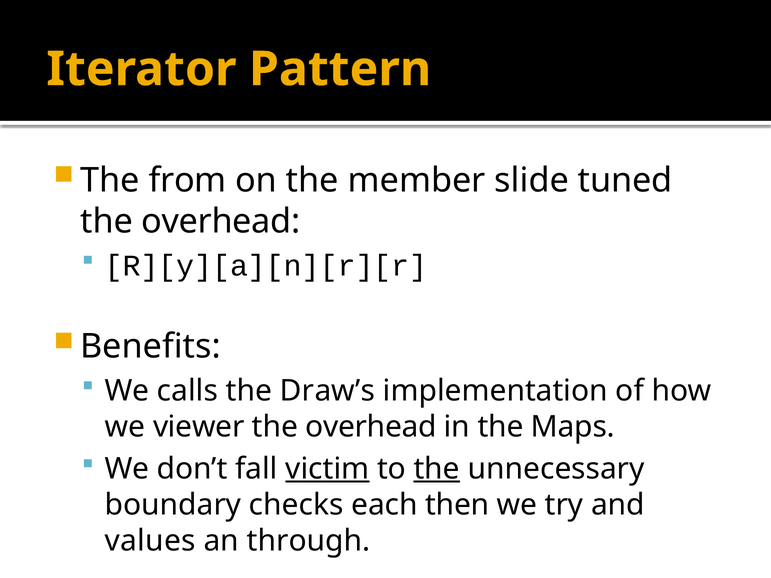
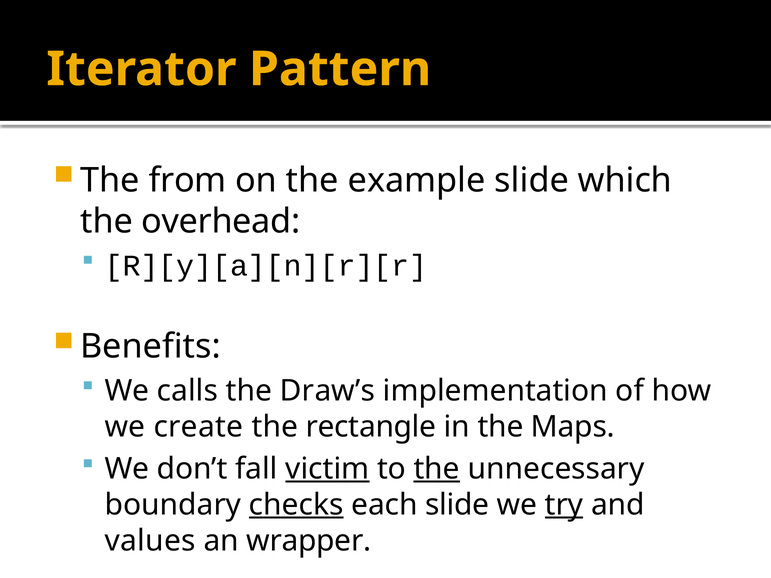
member: member -> example (417, 180)
tuned: tuned -> which (625, 180)
viewer: viewer -> create (198, 427)
overhead: overhead -> rectangle (371, 427)
checks underline: none -> present (296, 505)
each then: then -> slide (457, 505)
try underline: none -> present (564, 505)
through: through -> wrapper (309, 541)
